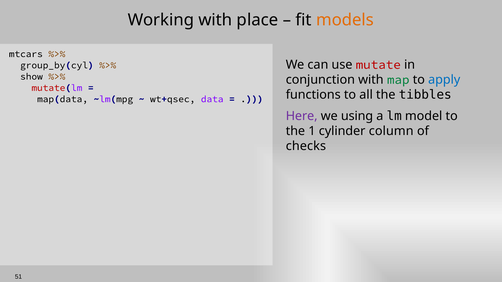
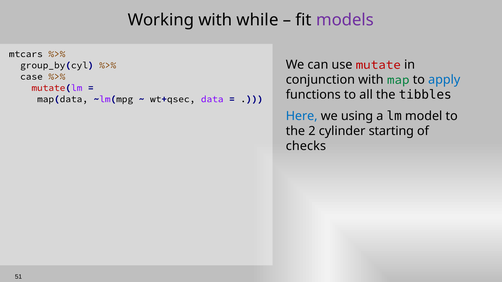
place: place -> while (258, 20)
models colour: orange -> purple (345, 20)
show: show -> case (31, 77)
Here colour: purple -> blue (302, 116)
1: 1 -> 2 (312, 131)
column: column -> starting (391, 131)
